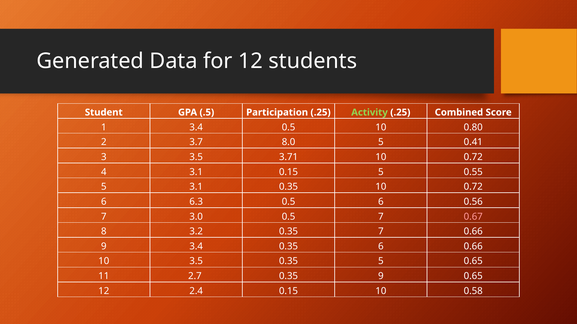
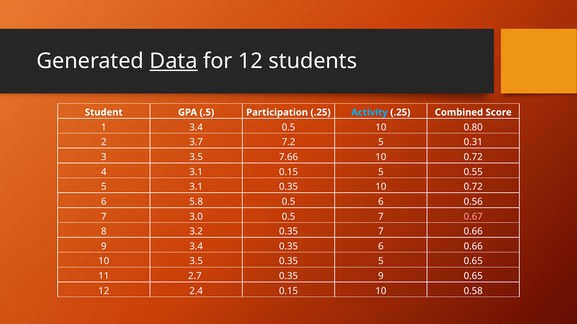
Data underline: none -> present (174, 61)
Activity colour: light green -> light blue (370, 113)
8.0: 8.0 -> 7.2 (289, 142)
0.41: 0.41 -> 0.31 (473, 142)
3.71: 3.71 -> 7.66 (289, 157)
6.3: 6.3 -> 5.8 (196, 202)
